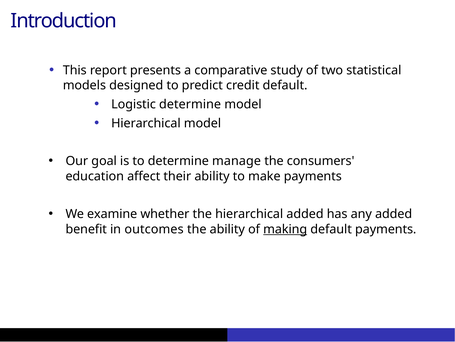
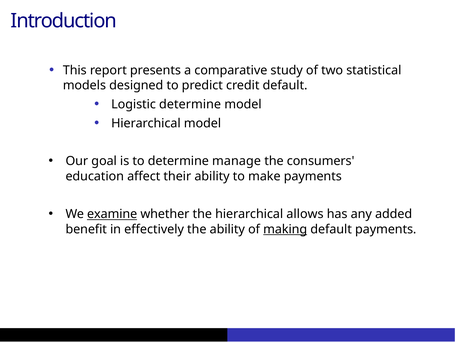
examine underline: none -> present (112, 214)
hierarchical added: added -> allows (305, 214)
outcomes: outcomes -> effectively (154, 229)
